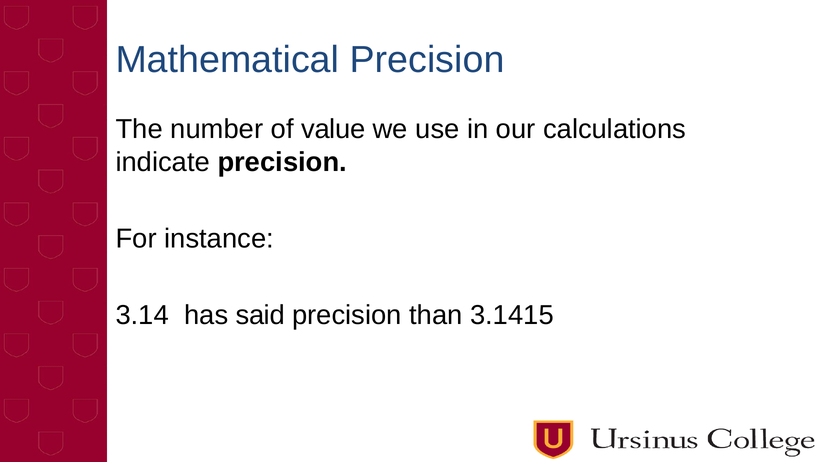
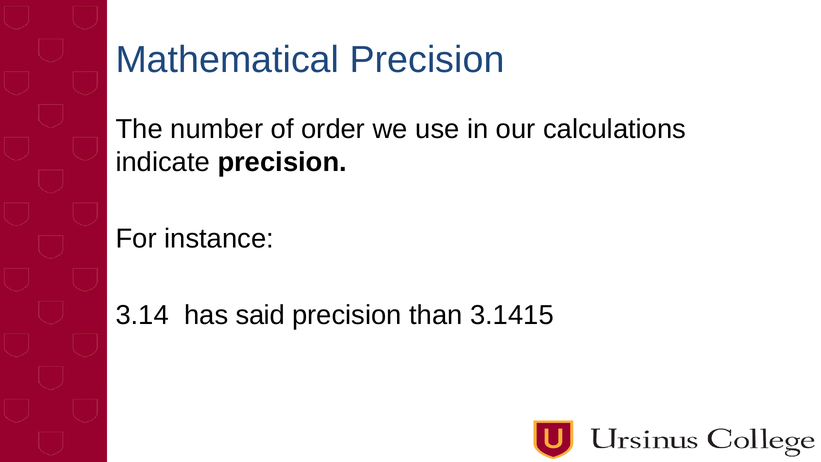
value: value -> order (333, 129)
